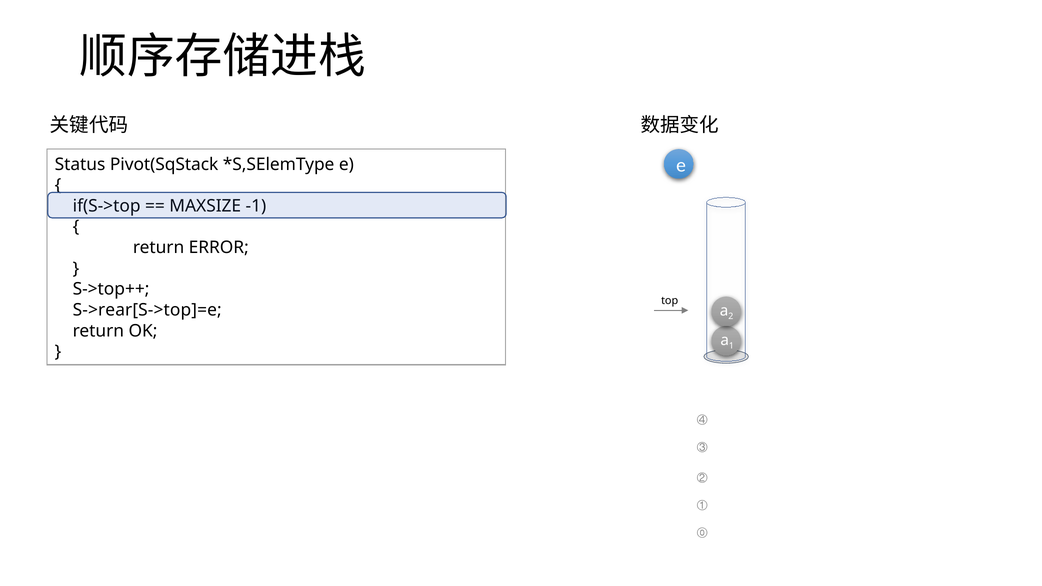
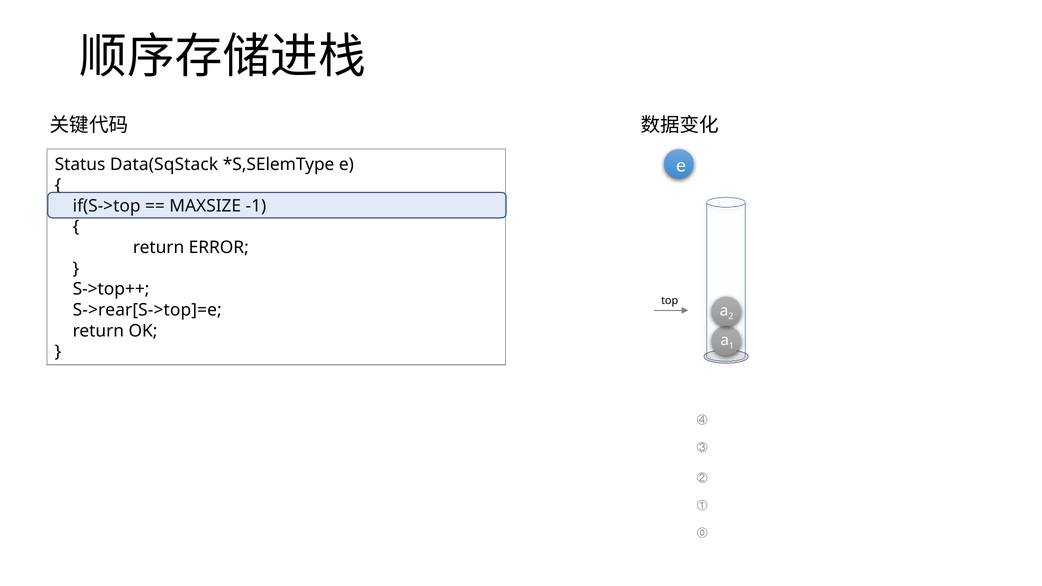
Pivot(SqStack: Pivot(SqStack -> Data(SqStack (164, 164)
